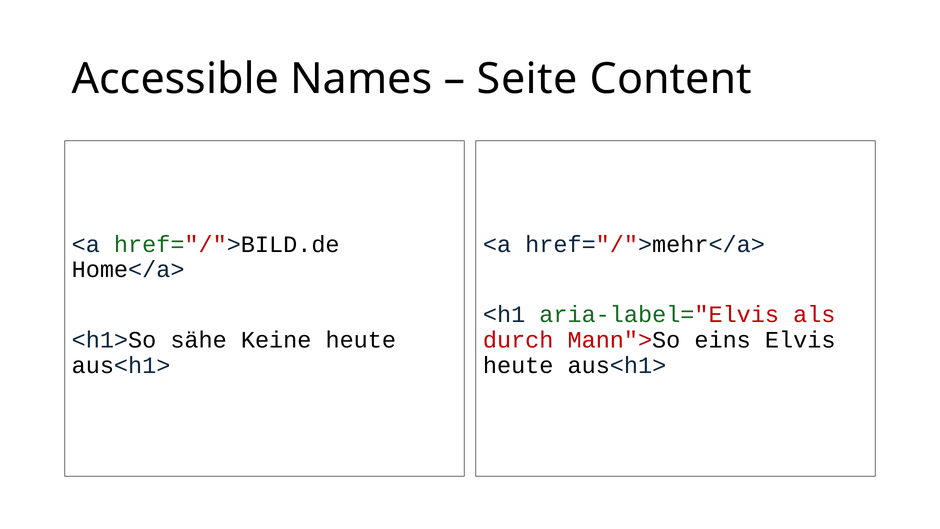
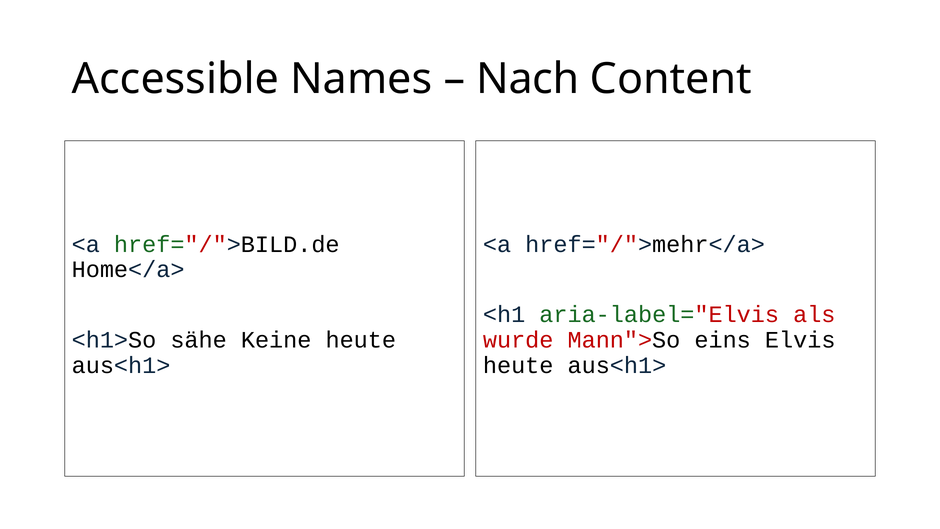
Seite: Seite -> Nach (528, 79)
durch: durch -> wurde (518, 340)
